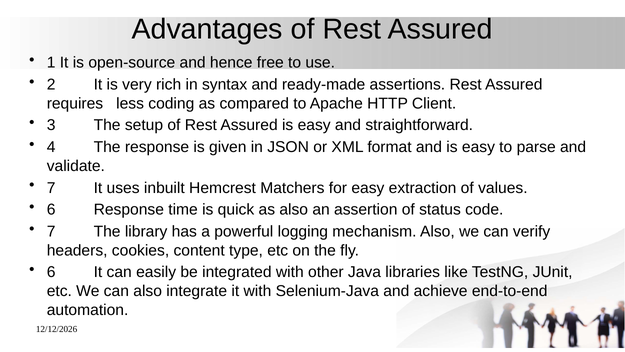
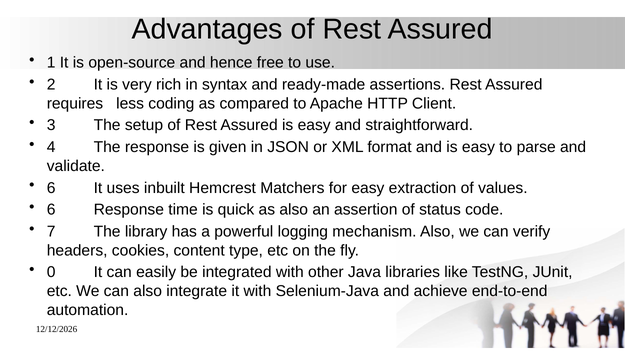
7: 7 -> 6 (51, 188)
6: 6 -> 0 (51, 272)
